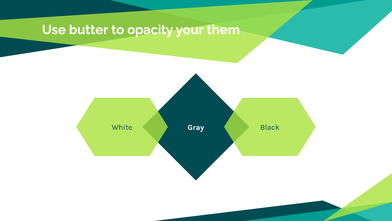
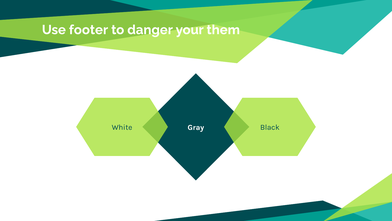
butter: butter -> footer (89, 30)
opacity: opacity -> danger (150, 30)
